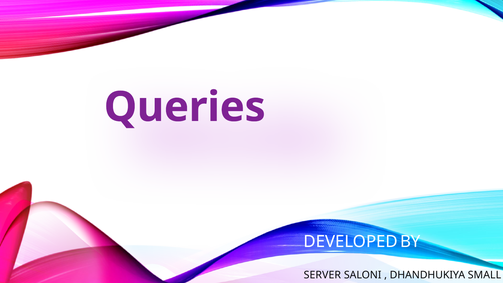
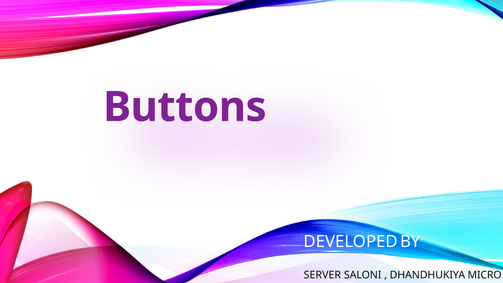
Queries: Queries -> Buttons (185, 107)
SMALL: SMALL -> MICRO (485, 275)
